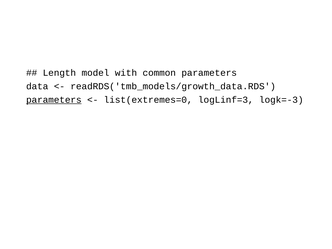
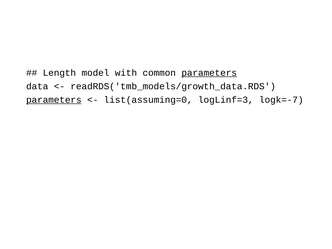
parameters underline: none -> present (209, 73)
list(extremes=0: list(extremes=0 -> list(assuming=0 (148, 100)
logk=-3: logk=-3 -> logk=-7 (281, 100)
